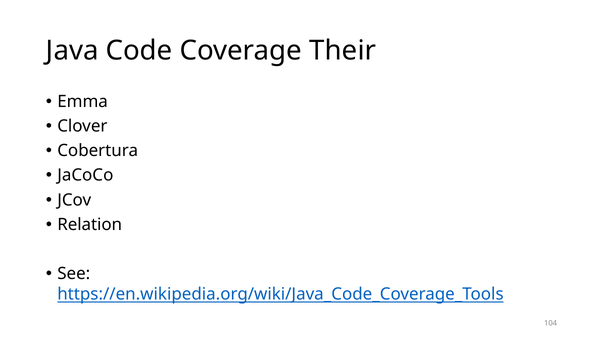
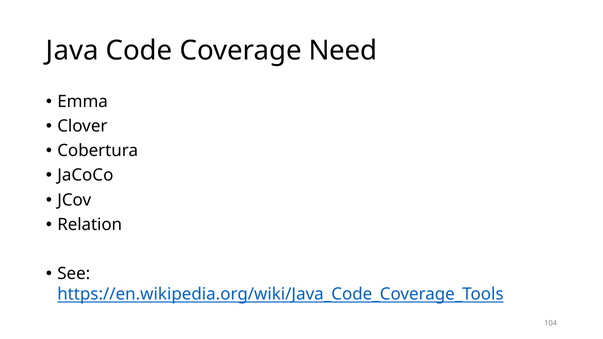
Their: Their -> Need (343, 51)
